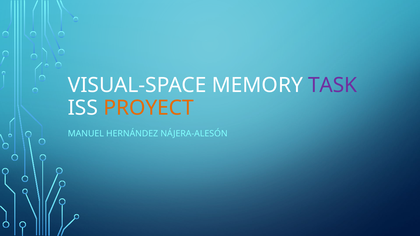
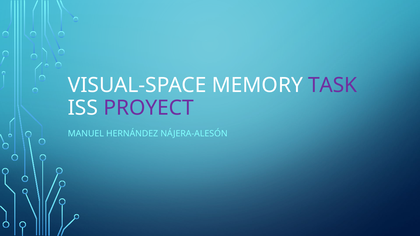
PROYECT colour: orange -> purple (149, 108)
